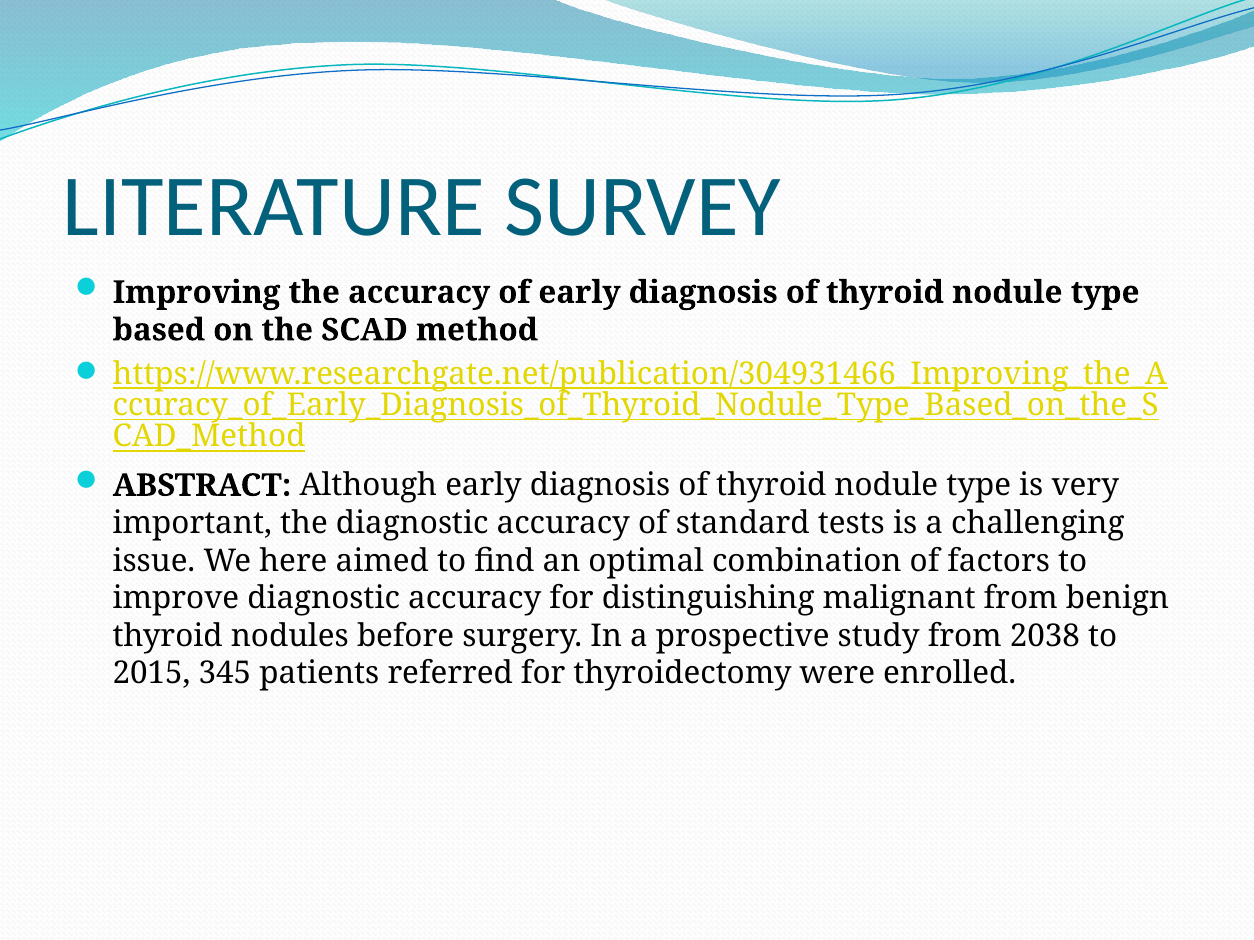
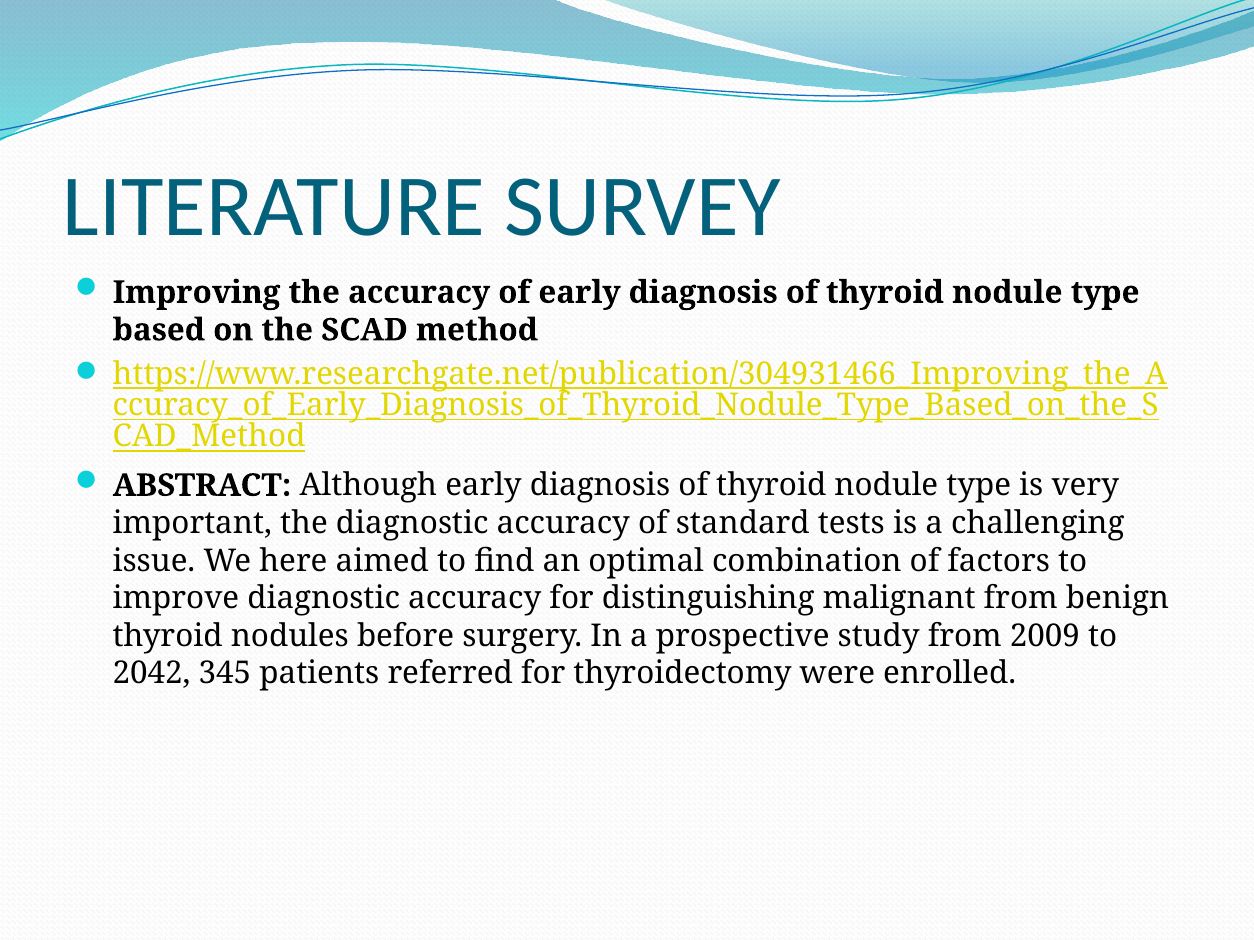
2038: 2038 -> 2009 (1045, 636)
2015: 2015 -> 2042 (152, 674)
